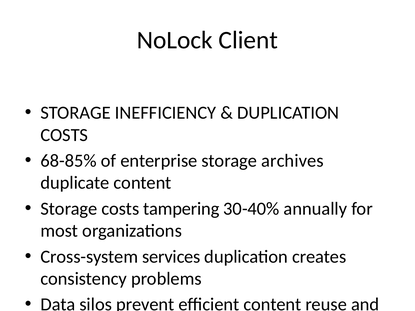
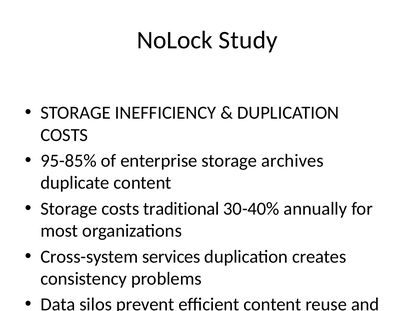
Client: Client -> Study (248, 40)
68-85%: 68-85% -> 95-85% (69, 161)
tampering: tampering -> traditional (181, 209)
